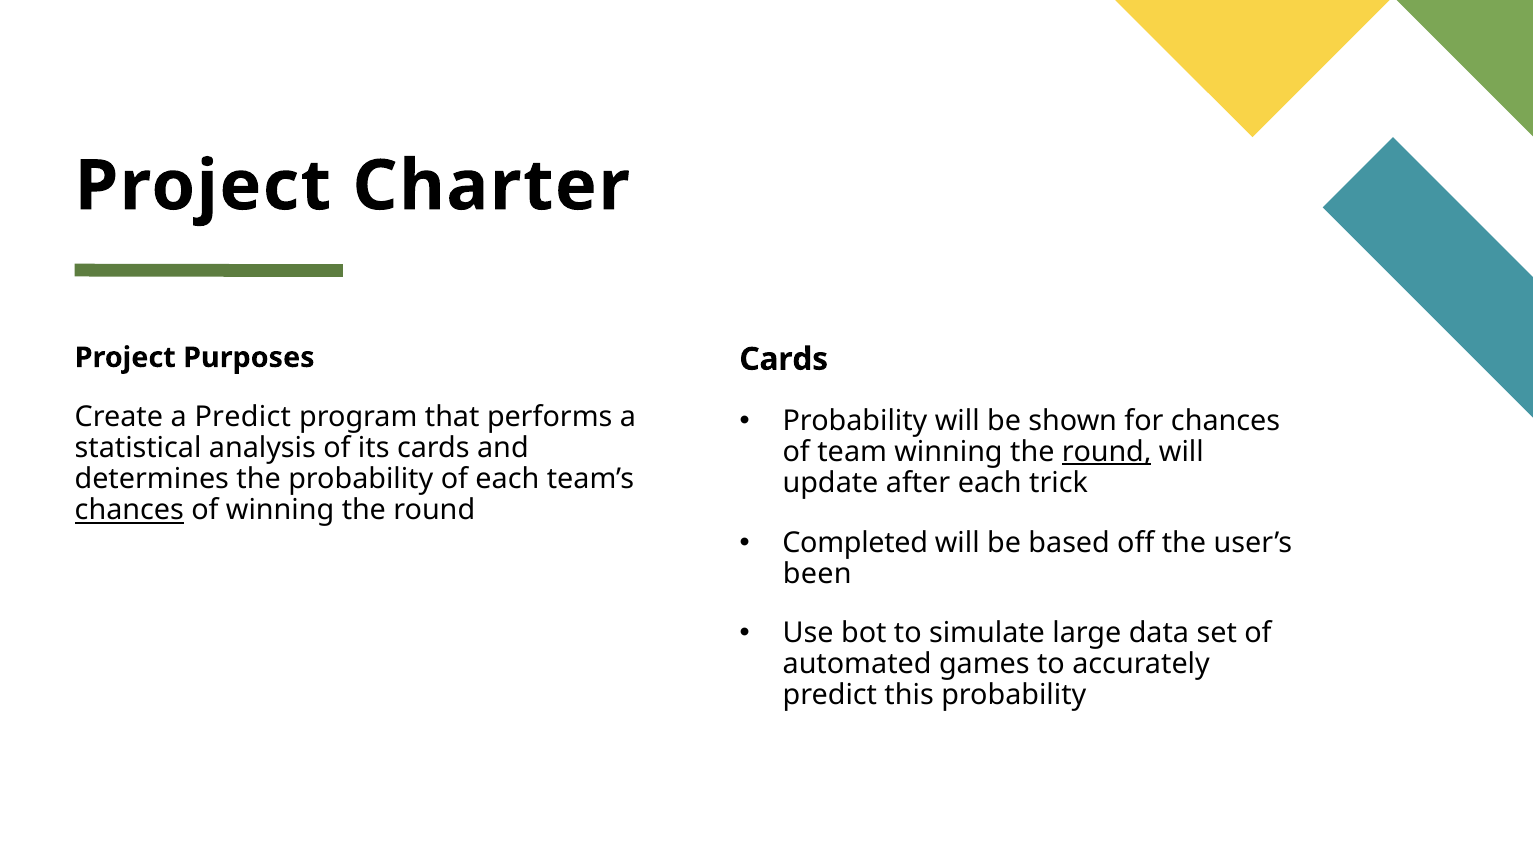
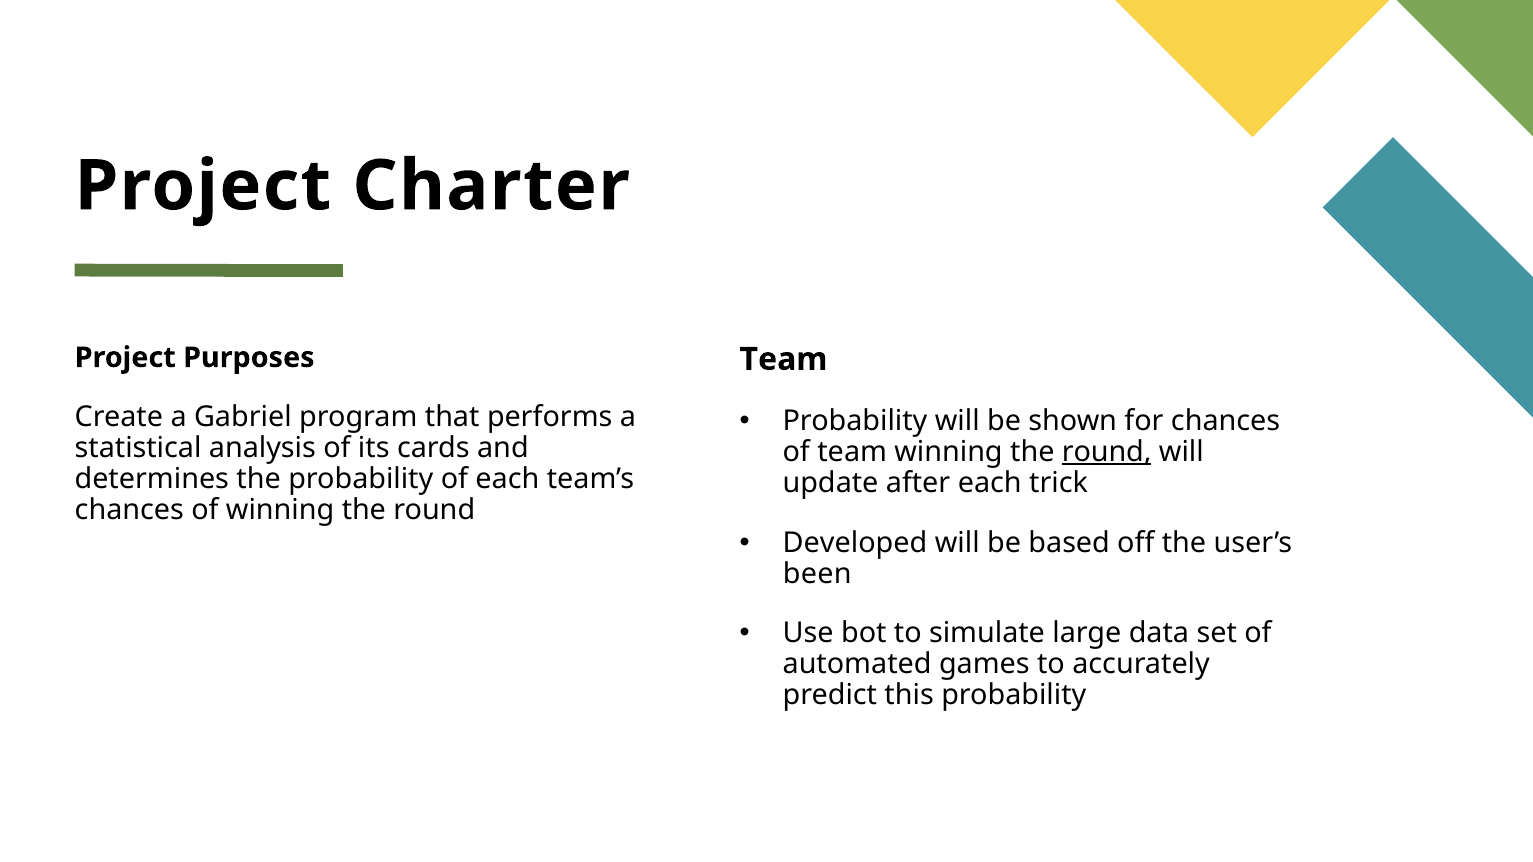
Cards: Cards -> Team (784, 359)
a Predict: Predict -> Gabriel (243, 417)
chances underline: present -> none (129, 511)
Completed: Completed -> Developed (855, 543)
